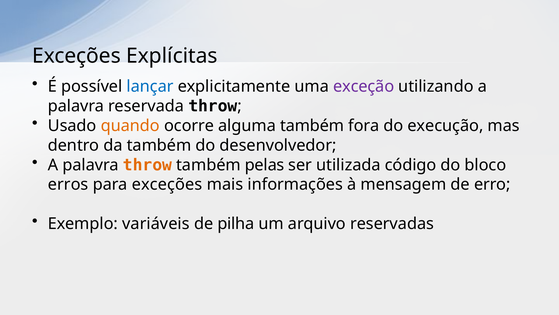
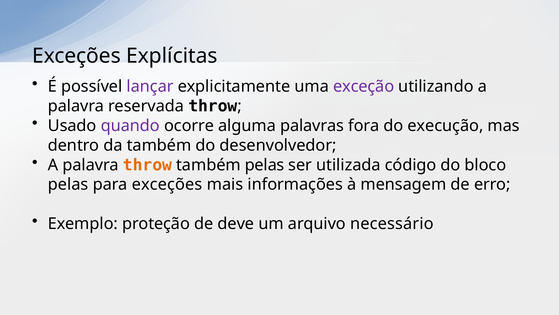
lançar colour: blue -> purple (150, 86)
quando colour: orange -> purple (130, 126)
alguma também: também -> palavras (312, 126)
erros: erros -> pelas (68, 184)
variáveis: variáveis -> proteção (156, 223)
pilha: pilha -> deve (236, 223)
reservadas: reservadas -> necessário (392, 223)
